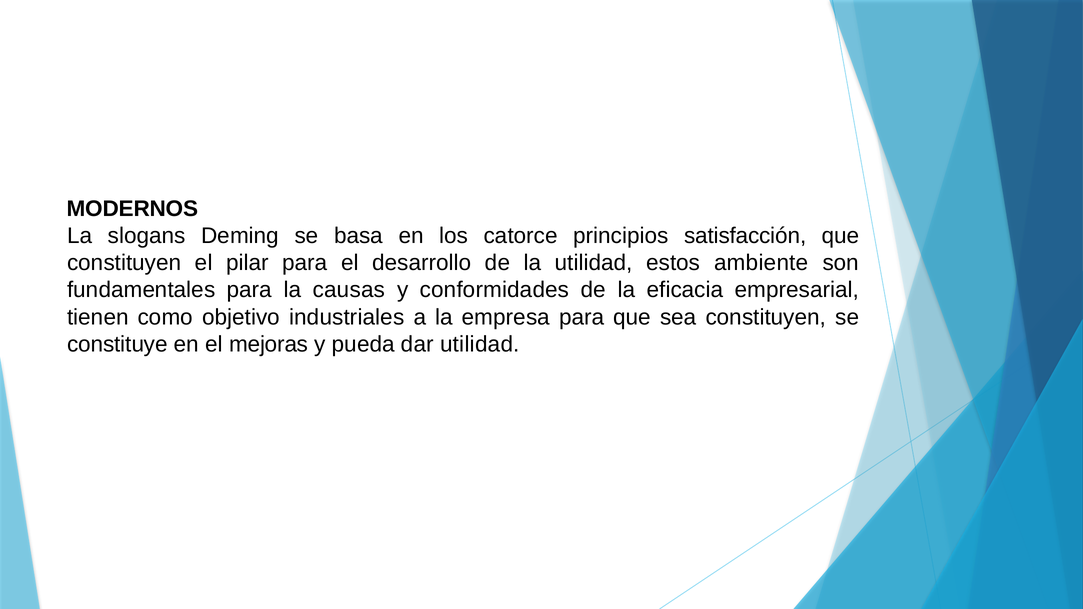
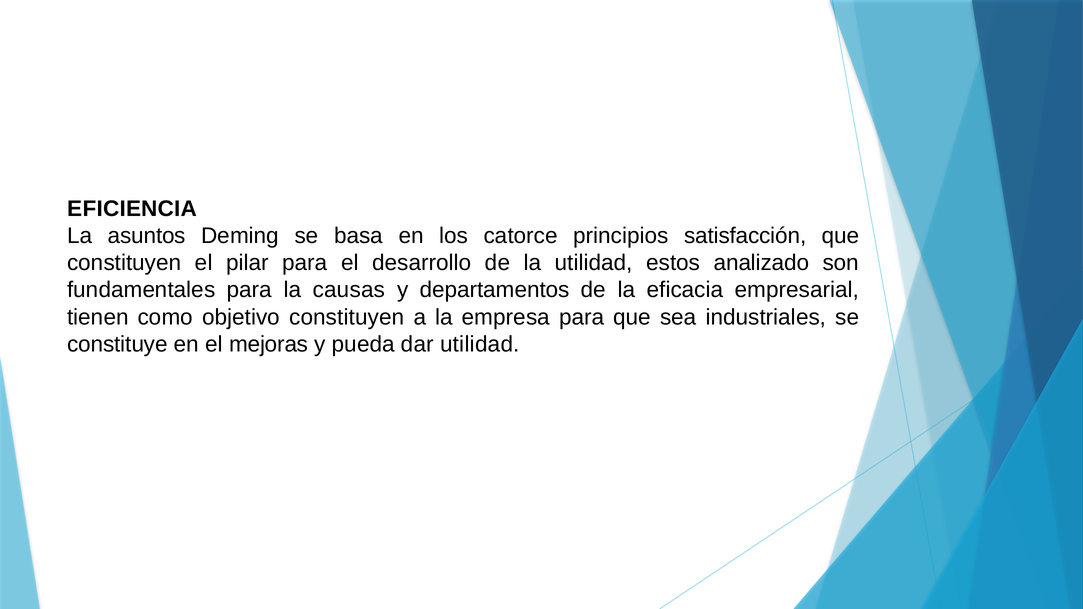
MODERNOS: MODERNOS -> EFICIENCIA (132, 209)
slogans: slogans -> asuntos (147, 236)
ambiente: ambiente -> analizado (761, 263)
conformidades: conformidades -> departamentos (495, 290)
objetivo industriales: industriales -> constituyen (347, 317)
sea constituyen: constituyen -> industriales (766, 317)
